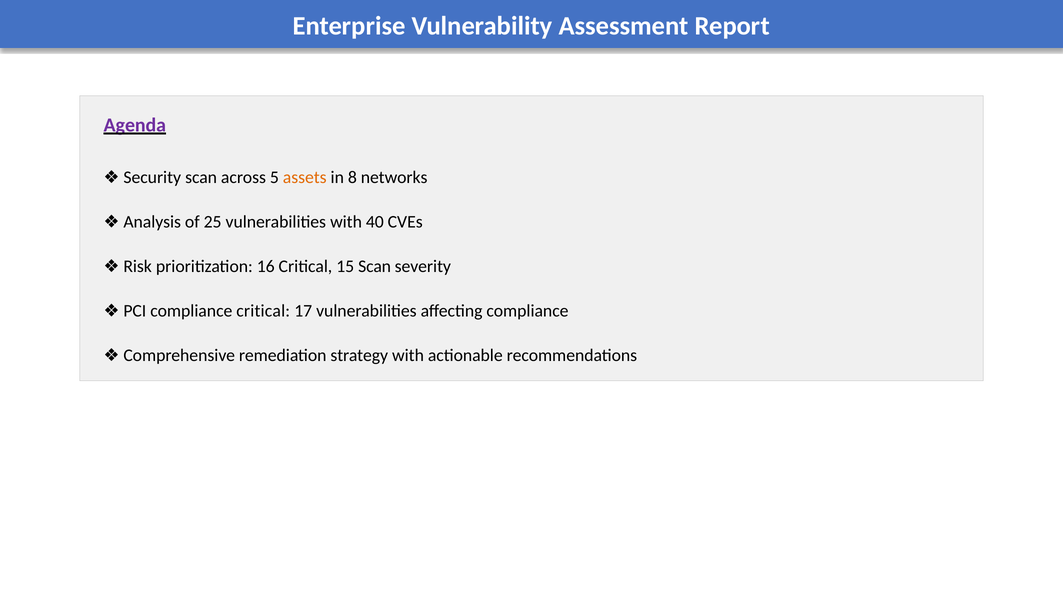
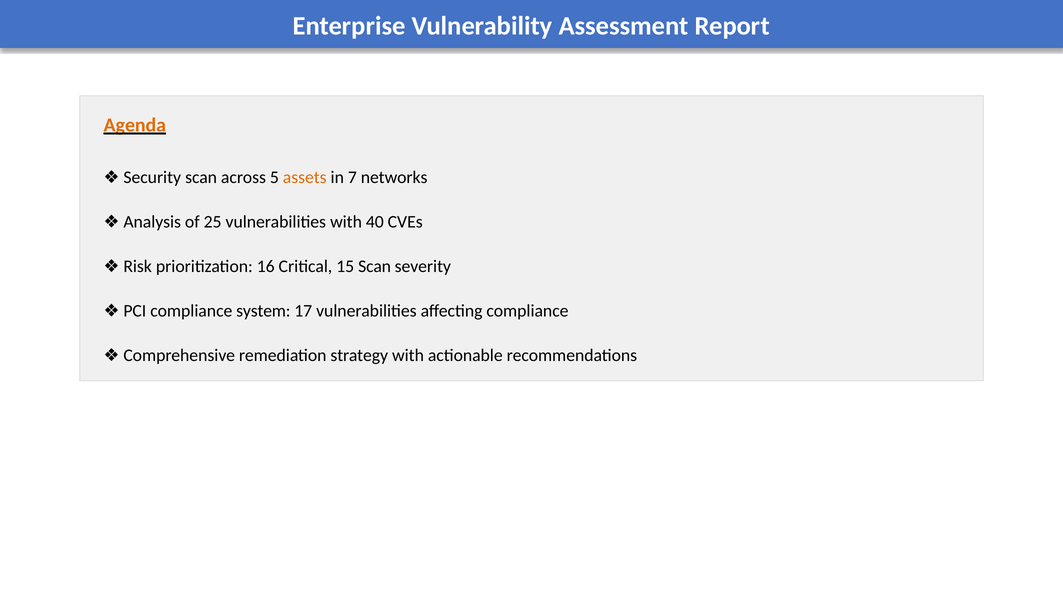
Agenda colour: purple -> orange (135, 125)
8: 8 -> 7 (352, 177)
compliance critical: critical -> system (263, 311)
